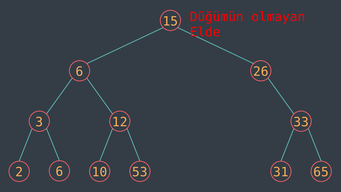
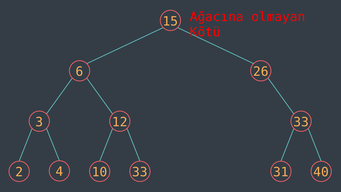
Düğümün: Düğümün -> Ağacına (217, 17)
Elde: Elde -> Kötü (205, 32)
2 6: 6 -> 4 (59, 172)
10 53: 53 -> 33 (140, 172)
65: 65 -> 40 (321, 172)
